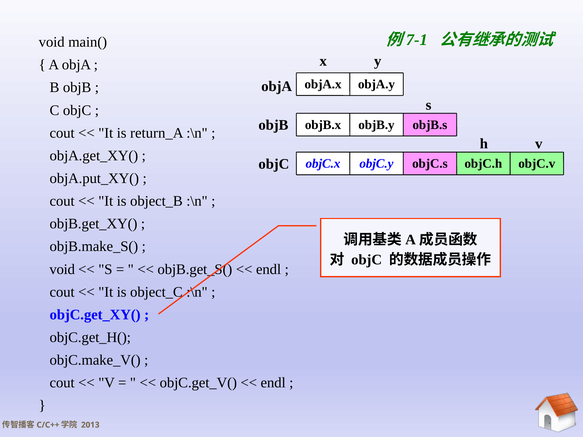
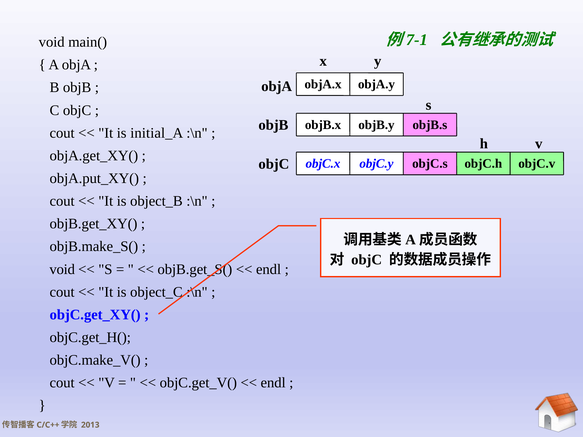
return_A: return_A -> initial_A (157, 133)
